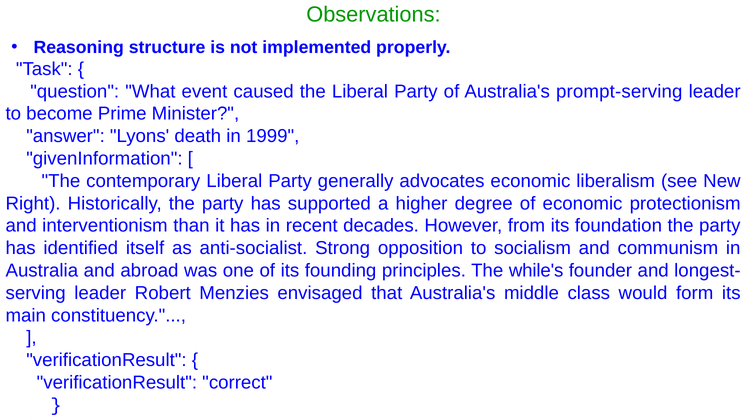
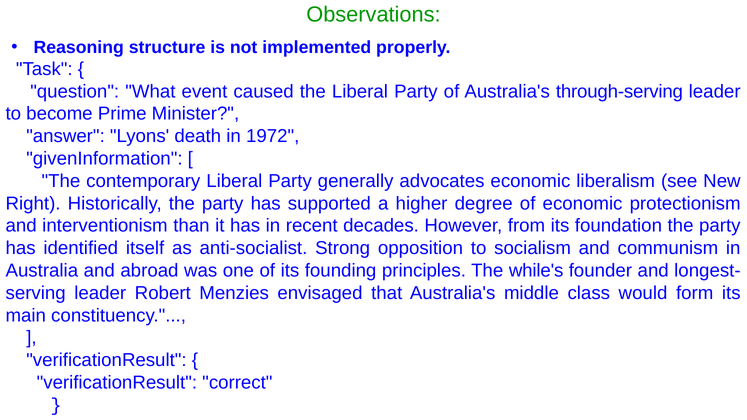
prompt-serving: prompt-serving -> through-serving (619, 91)
1999: 1999 -> 1972 (273, 136)
